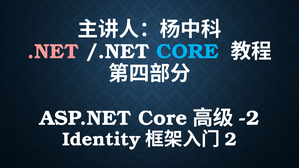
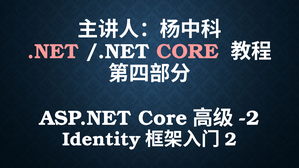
CORE colour: light blue -> pink (188, 52)
